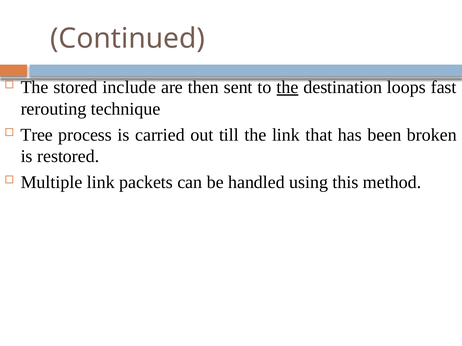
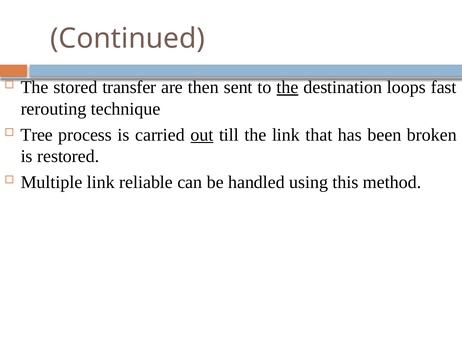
include: include -> transfer (129, 87)
out underline: none -> present (202, 135)
packets: packets -> reliable (146, 182)
